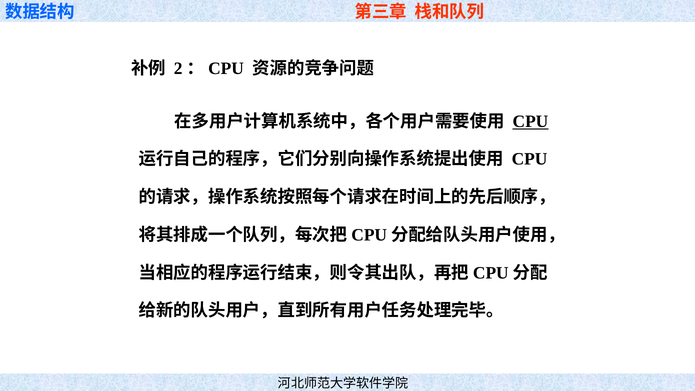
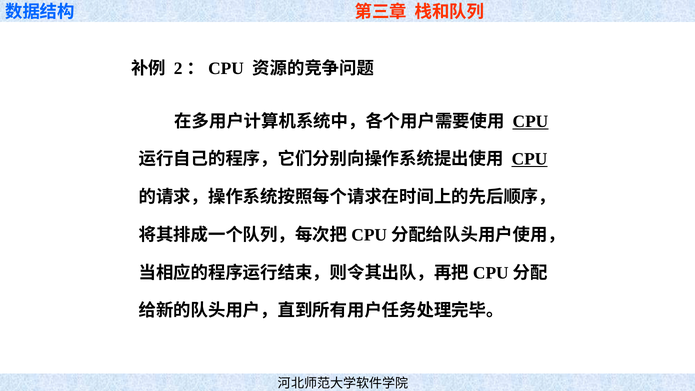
CPU underline: none -> present (529, 159)
